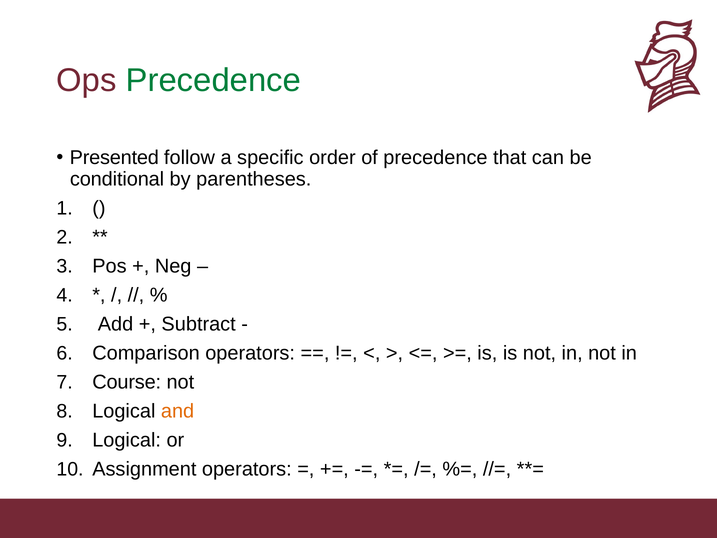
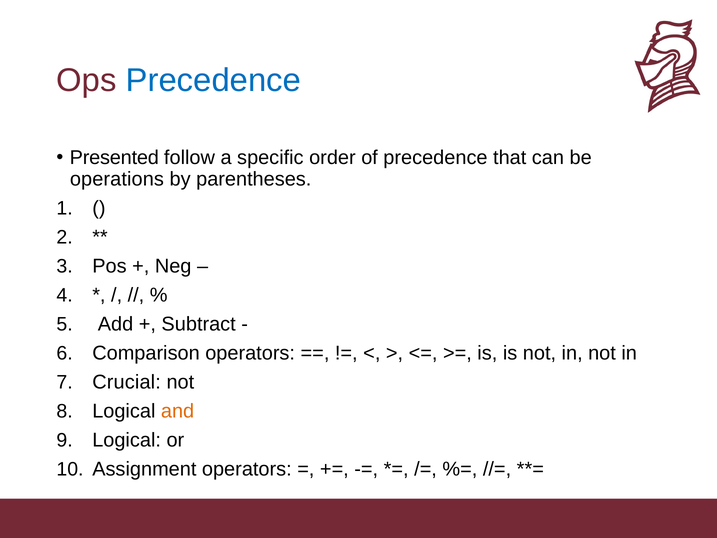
Precedence colour: green -> blue (213, 80)
conditional: conditional -> operations (117, 179)
Course: Course -> Crucial (127, 382)
